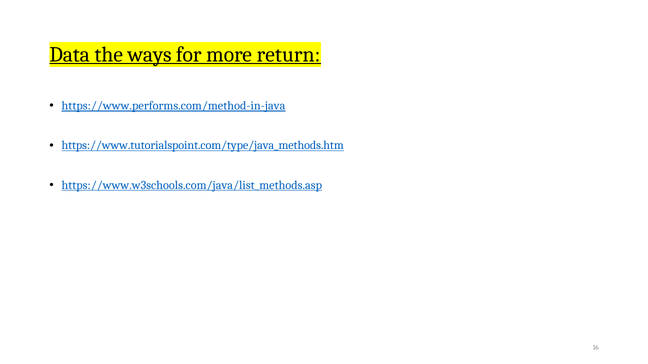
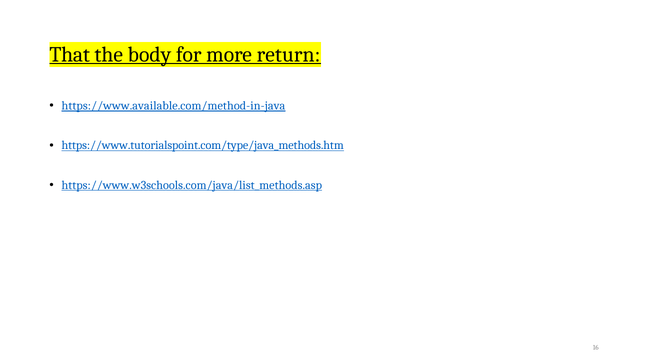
Data: Data -> That (70, 54)
ways: ways -> body (149, 54)
https://www.performs.com/method-in-java: https://www.performs.com/method-in-java -> https://www.available.com/method-in-java (173, 106)
